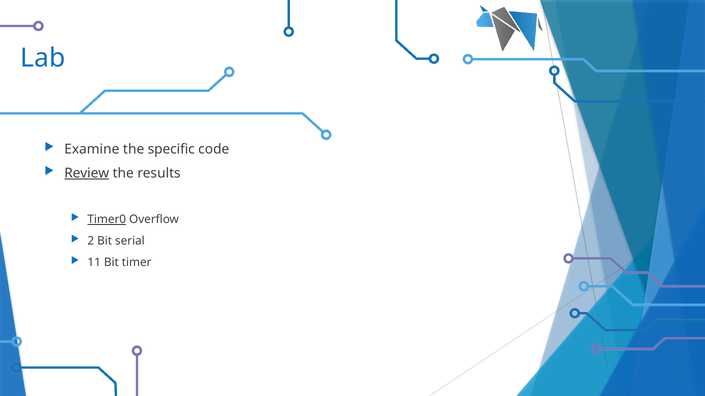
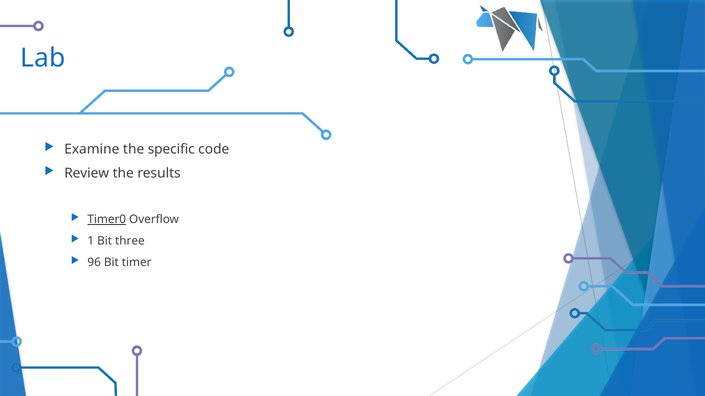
Review underline: present -> none (87, 173)
2: 2 -> 1 (91, 241)
serial: serial -> three (130, 241)
11: 11 -> 96 (94, 263)
